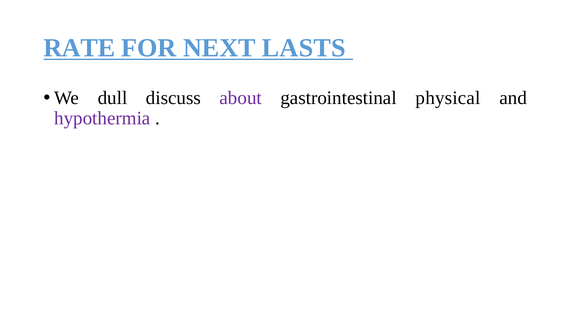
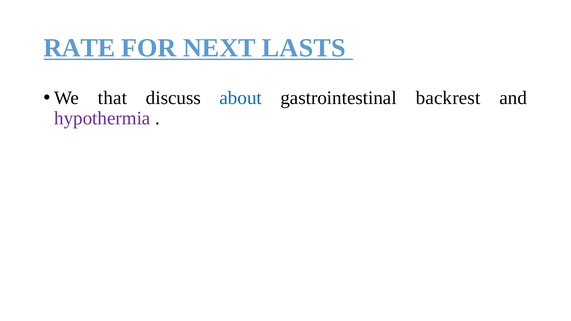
dull: dull -> that (112, 98)
about colour: purple -> blue (241, 98)
physical: physical -> backrest (448, 98)
